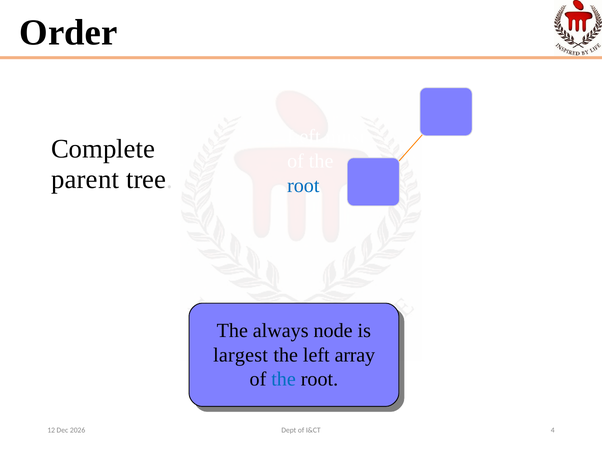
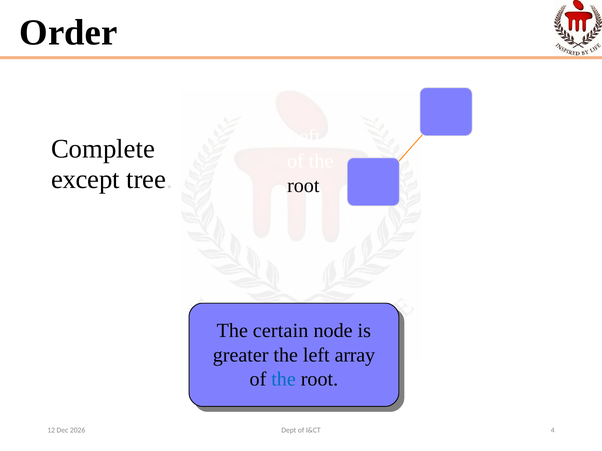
parent: parent -> except (85, 179)
root colour: blue -> black (303, 186)
always: always -> certain (281, 331)
largest: largest -> greater (241, 356)
